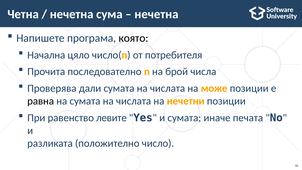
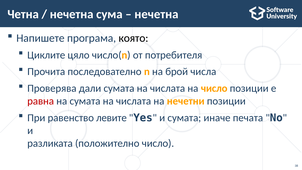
Начална: Начална -> Циклите (46, 55)
на може: може -> число (214, 88)
равна colour: black -> red (41, 101)
